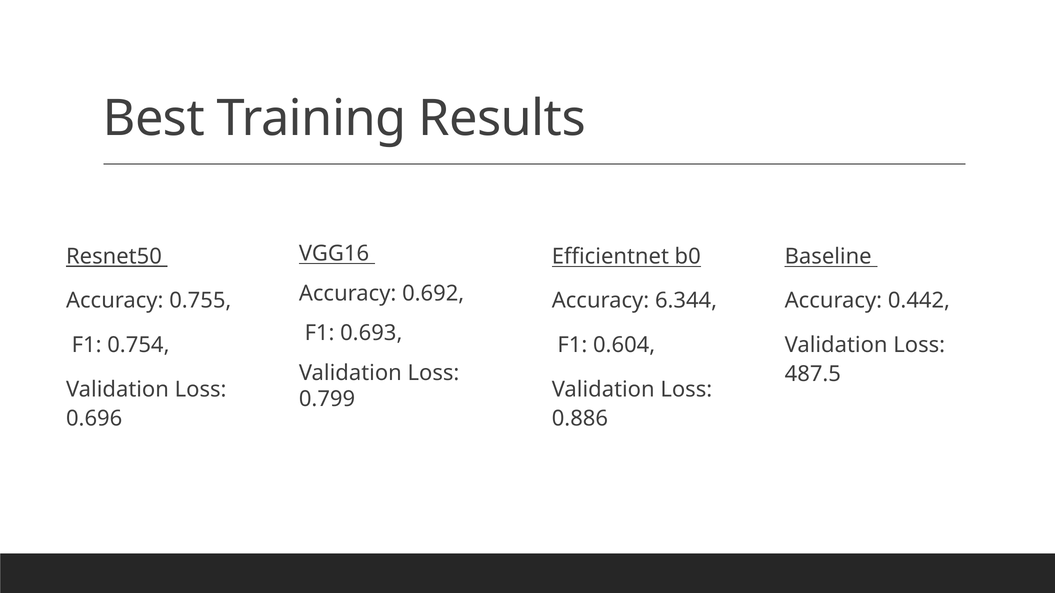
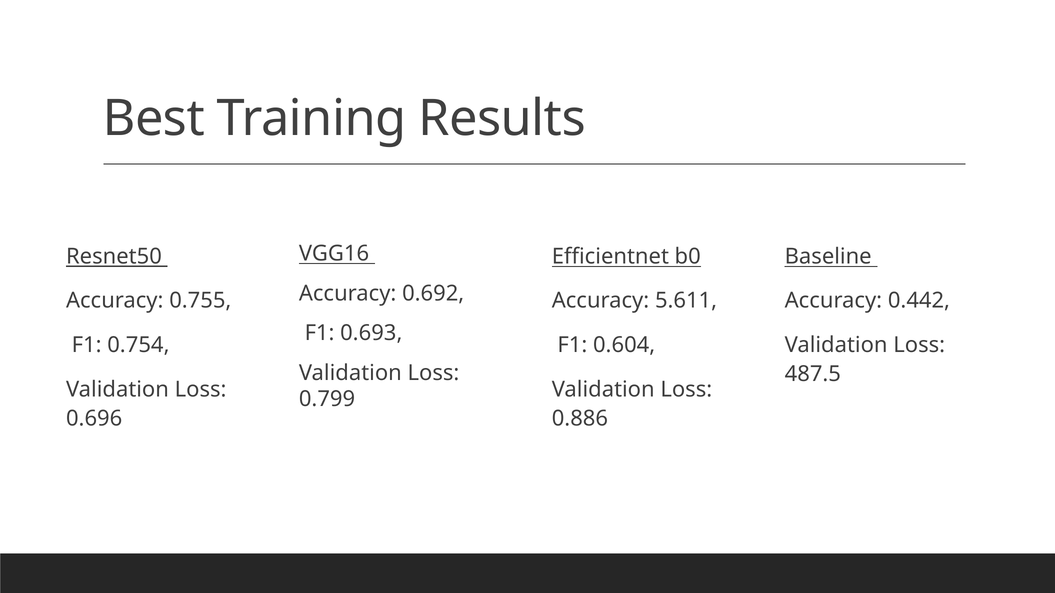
6.344: 6.344 -> 5.611 (686, 301)
